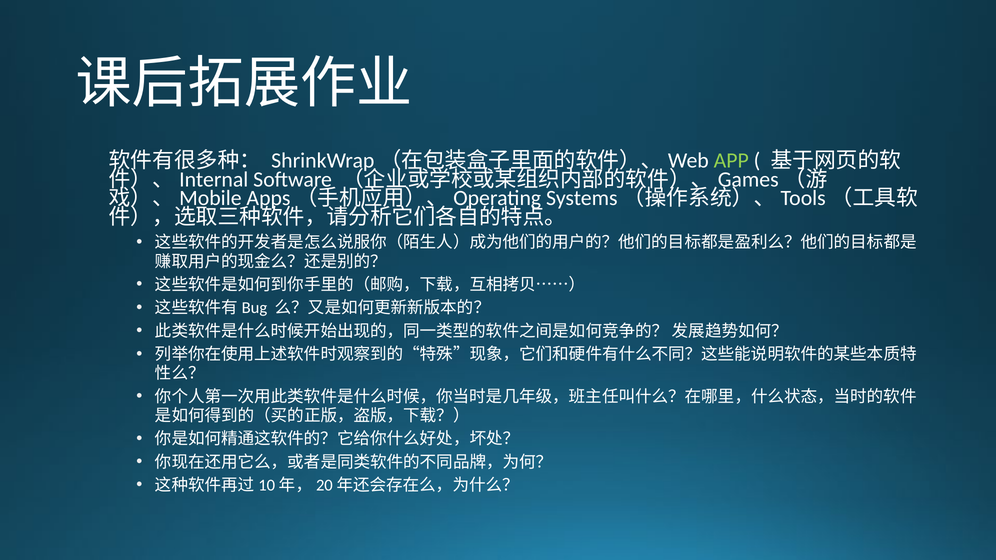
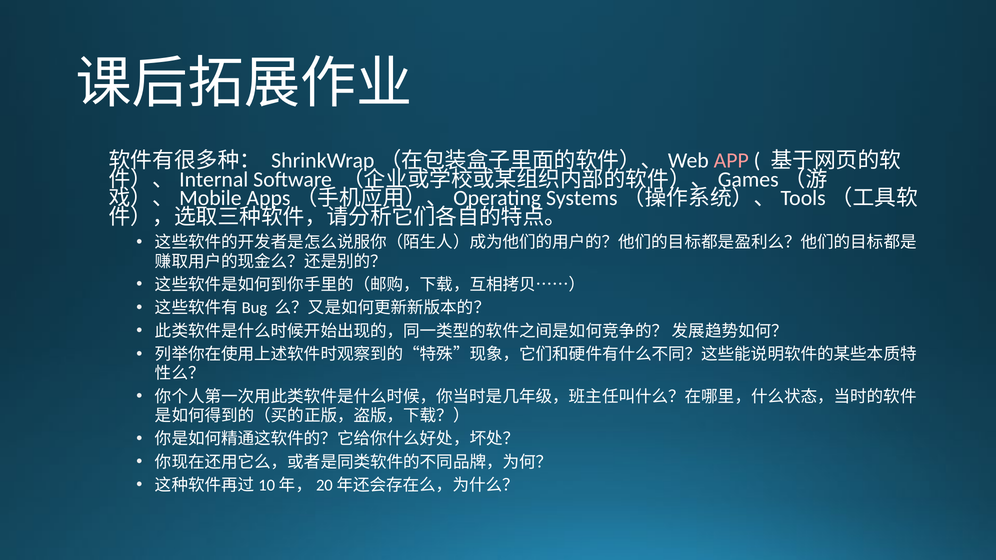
APP colour: light green -> pink (731, 161)
